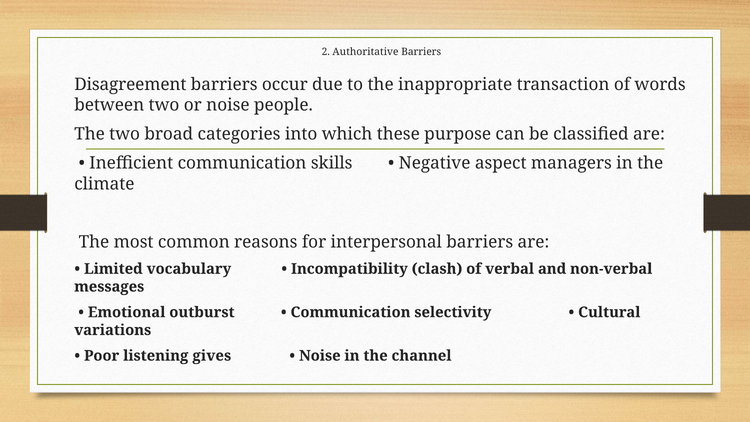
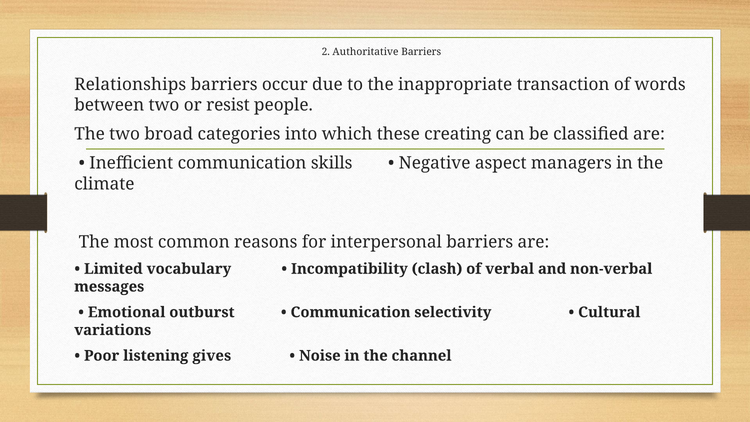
Disagreement: Disagreement -> Relationships (130, 84)
or noise: noise -> resist (228, 105)
purpose: purpose -> creating (458, 134)
